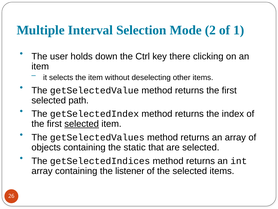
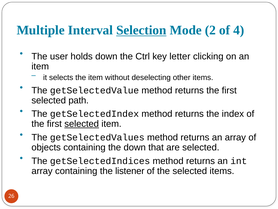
Selection underline: none -> present (141, 30)
1: 1 -> 4 (239, 30)
there: there -> letter (180, 56)
the static: static -> down (135, 147)
